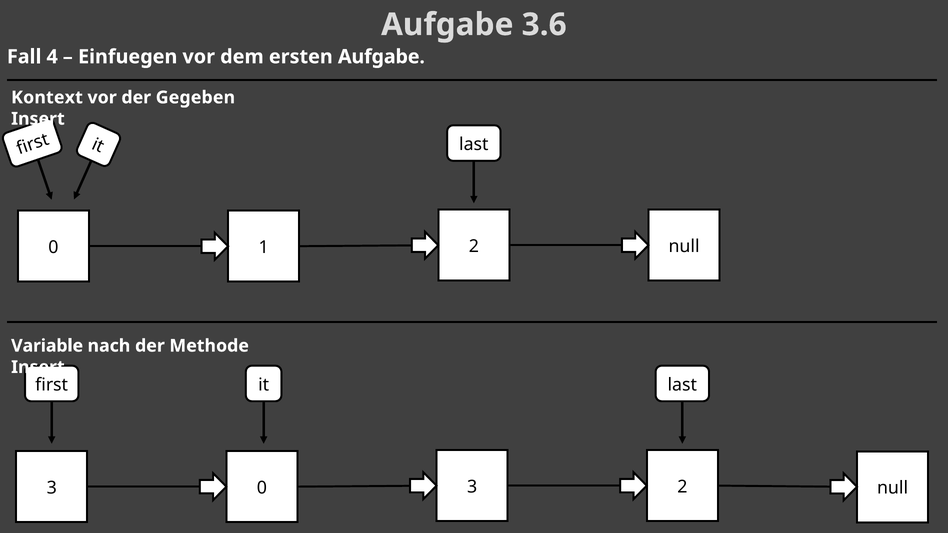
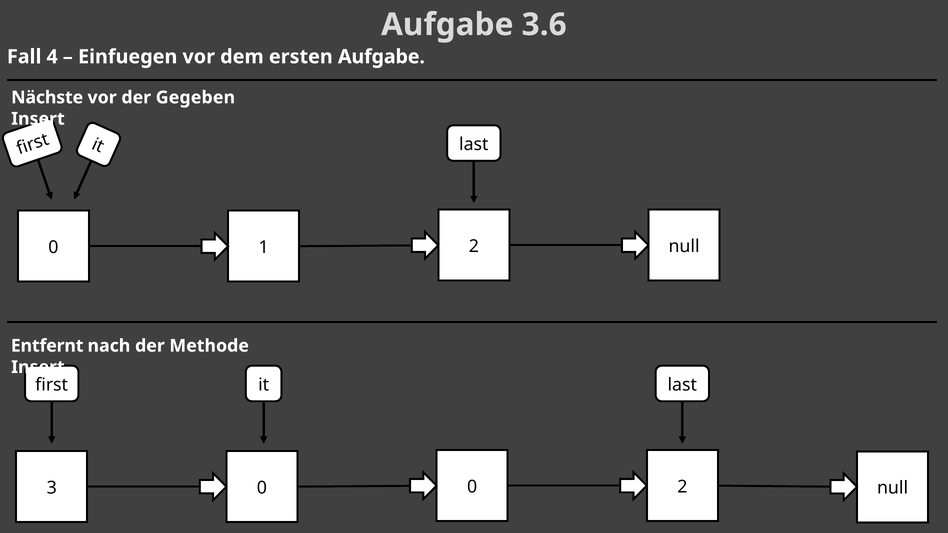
Kontext: Kontext -> Nächste (47, 98)
Variable: Variable -> Entfernt (47, 346)
3 3: 3 -> 0 (472, 487)
